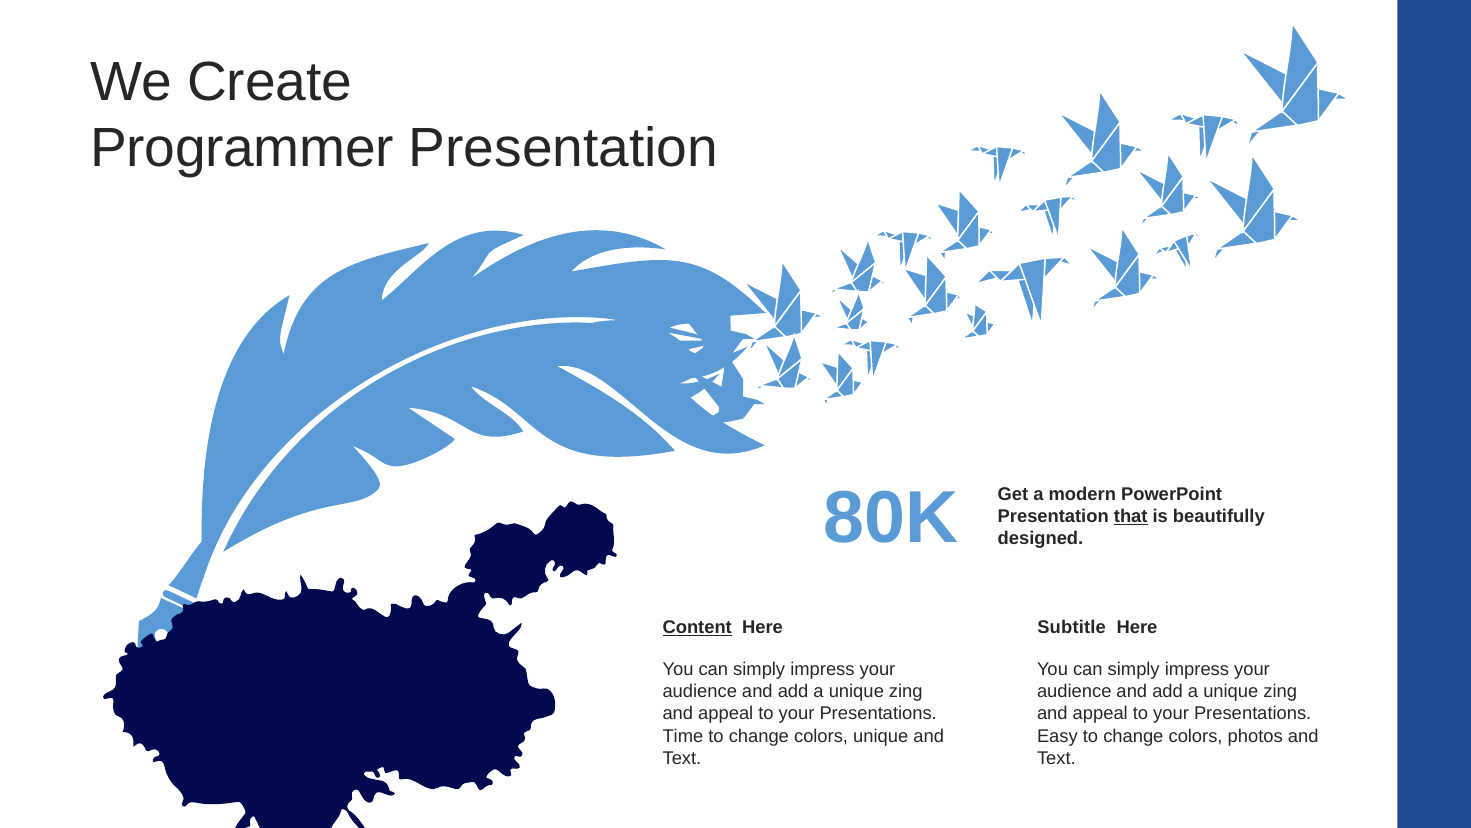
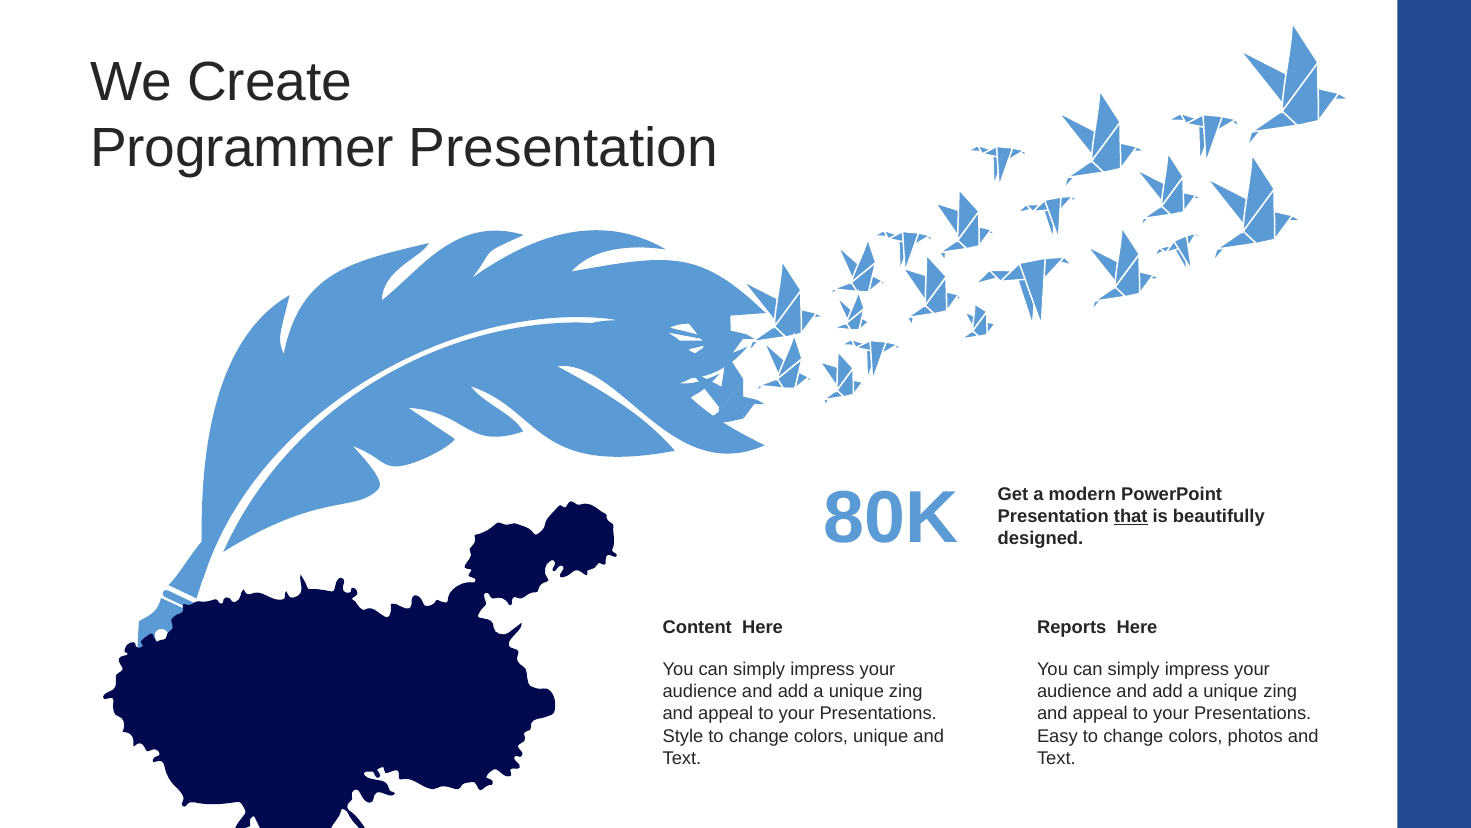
Content underline: present -> none (697, 627)
Subtitle: Subtitle -> Reports (1072, 627)
Time: Time -> Style (683, 735)
